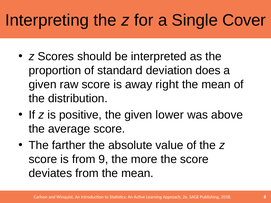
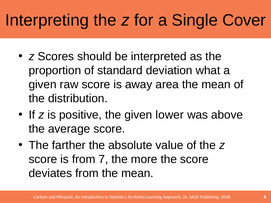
does: does -> what (208, 71)
right: right -> area (167, 85)
9: 9 -> 7 (103, 159)
